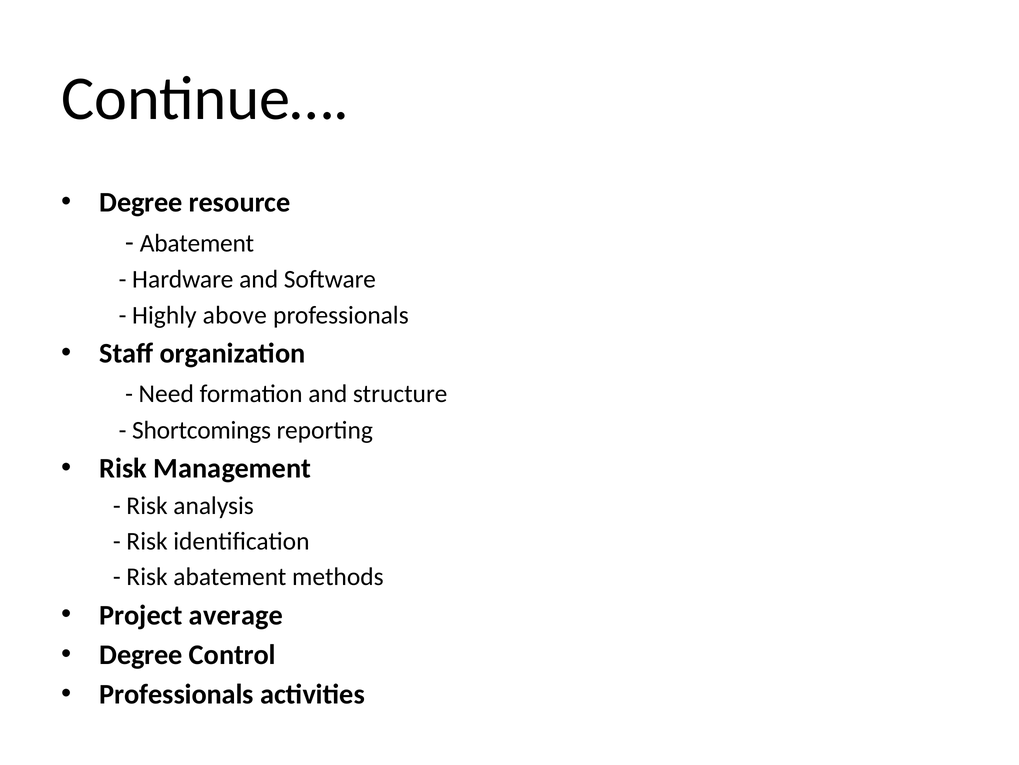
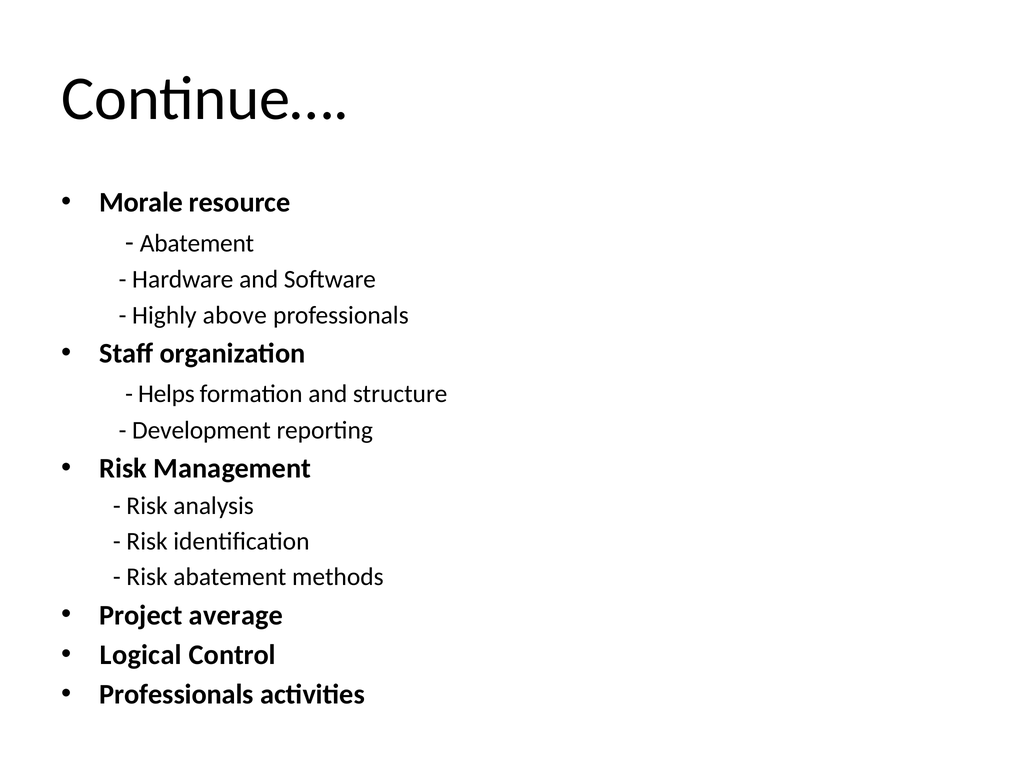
Degree: Degree -> Morale (141, 202)
Need: Need -> Helps (166, 394)
Shortcomings: Shortcomings -> Development (201, 430)
Degree: Degree -> Logical (141, 654)
